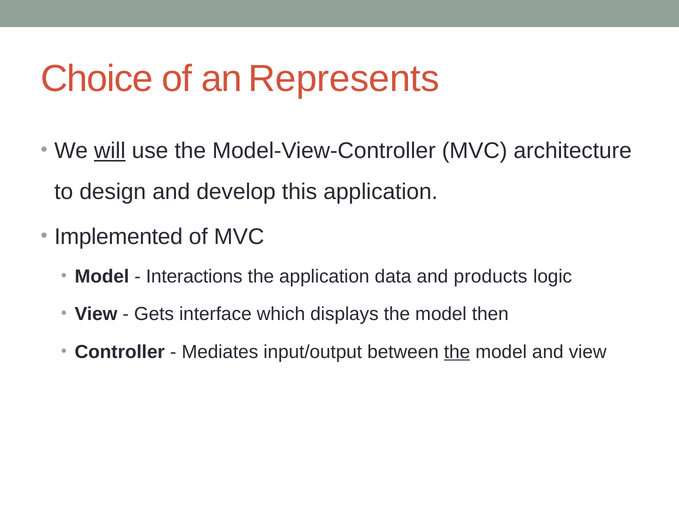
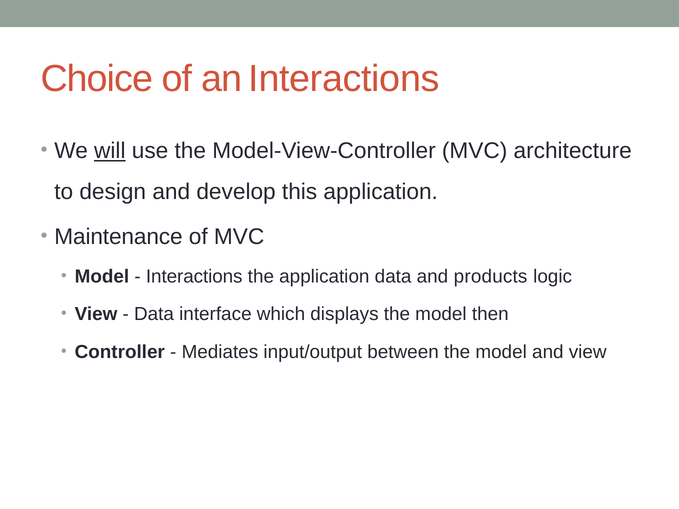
an Represents: Represents -> Interactions (344, 79)
Implemented: Implemented -> Maintenance (118, 237)
Gets: Gets -> Data (154, 314)
the underline: present -> none (457, 352)
